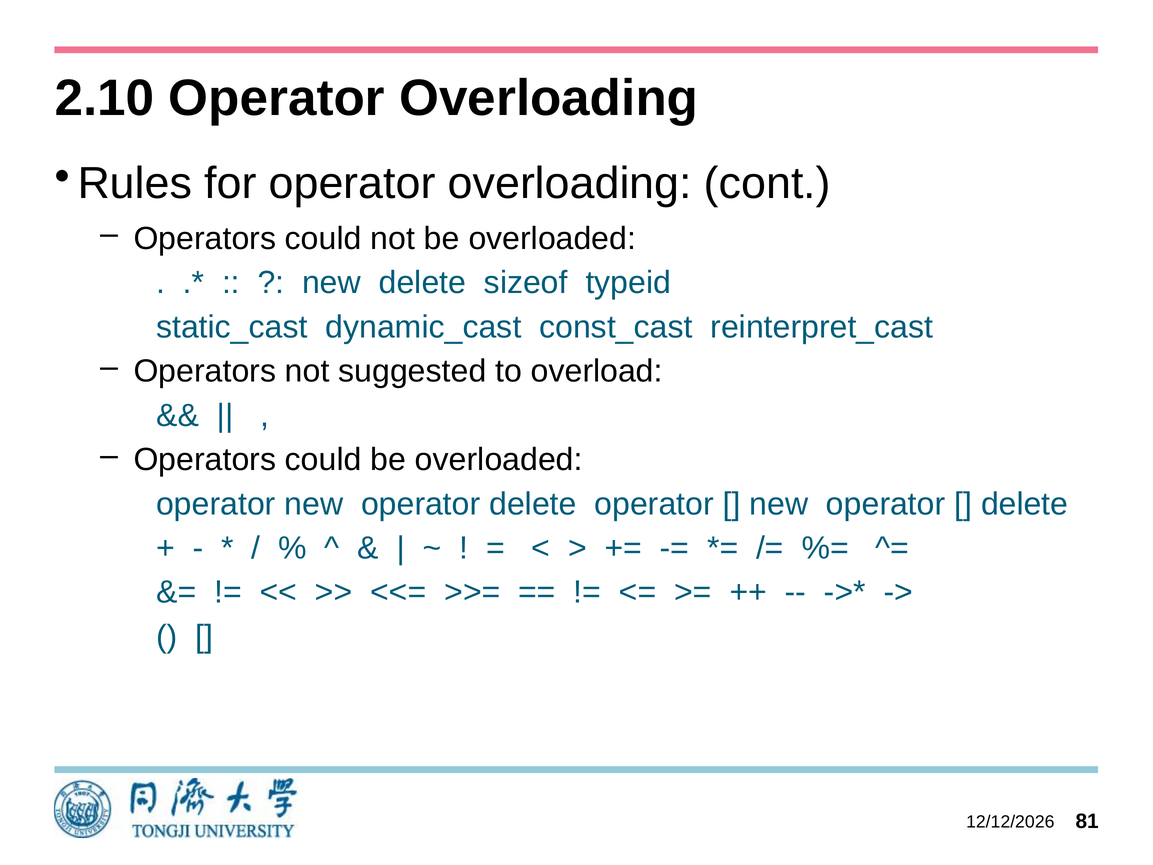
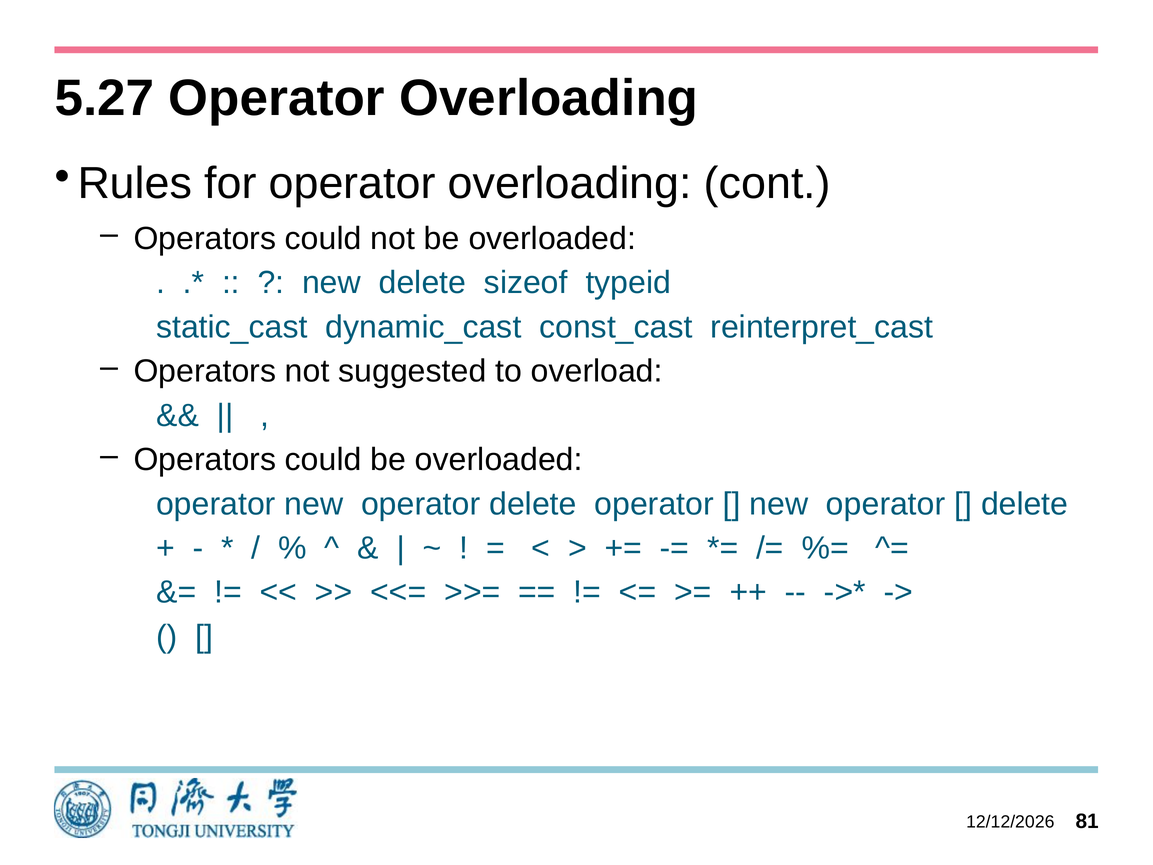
2.10: 2.10 -> 5.27 (104, 98)
